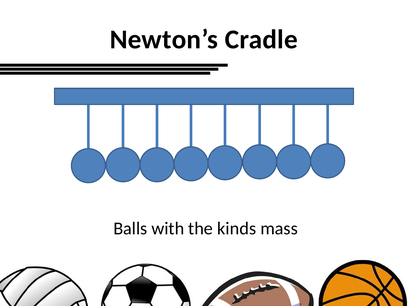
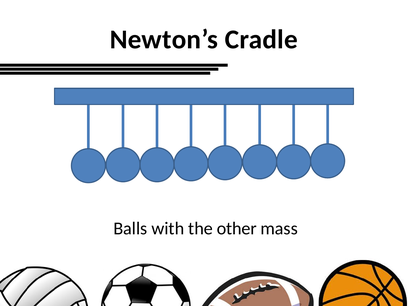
kinds: kinds -> other (237, 228)
